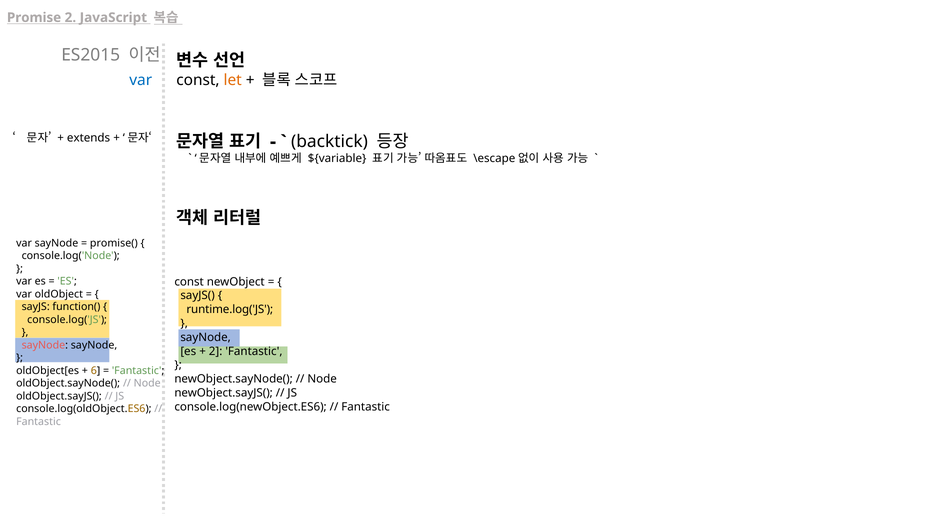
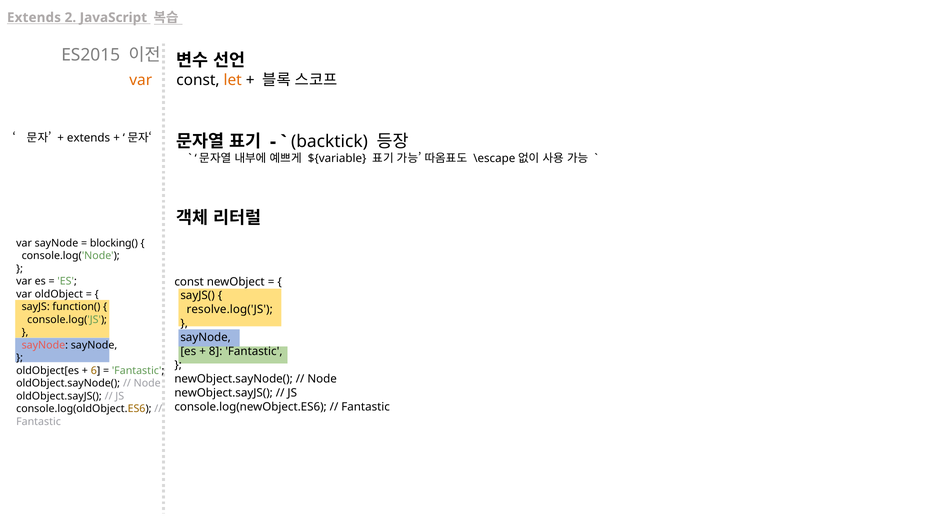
Promise: Promise -> Extends (34, 18)
var colour: blue -> orange (141, 80)
promise(: promise( -> blocking( (114, 243)
runtime.log('JS: runtime.log('JS -> resolve.log('JS (230, 310)
2: 2 -> 8 (216, 352)
